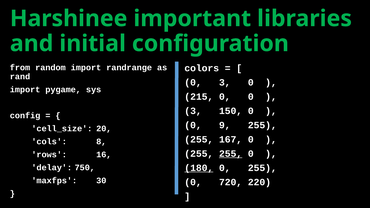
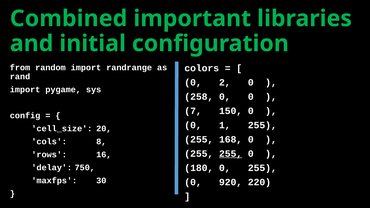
Harshinee: Harshinee -> Combined (69, 19)
0 3: 3 -> 2 (225, 82)
215: 215 -> 258 (199, 97)
3: 3 -> 7 (193, 111)
9: 9 -> 1 (225, 125)
167: 167 -> 168 (231, 139)
180 underline: present -> none (199, 168)
720: 720 -> 920 (231, 182)
